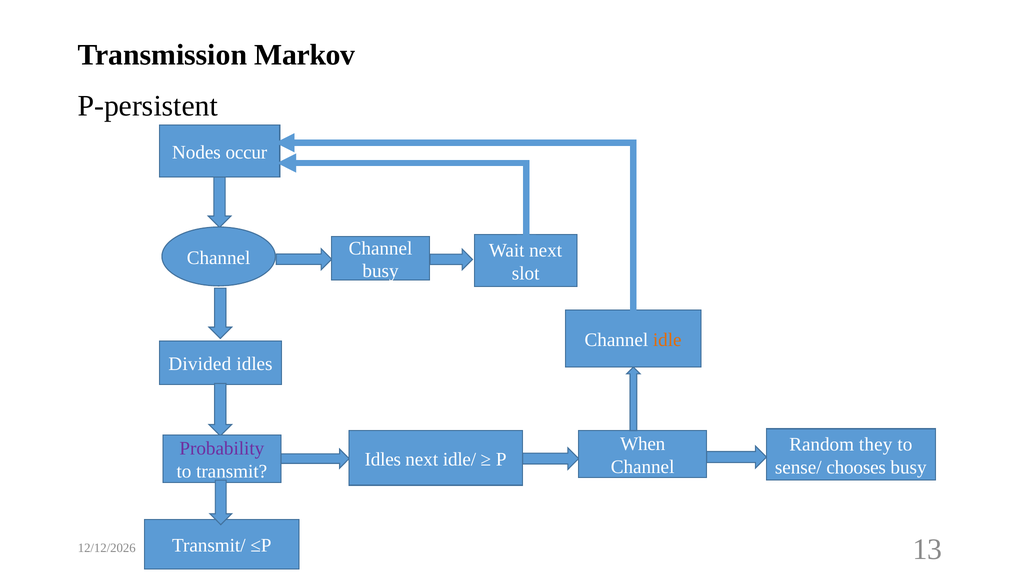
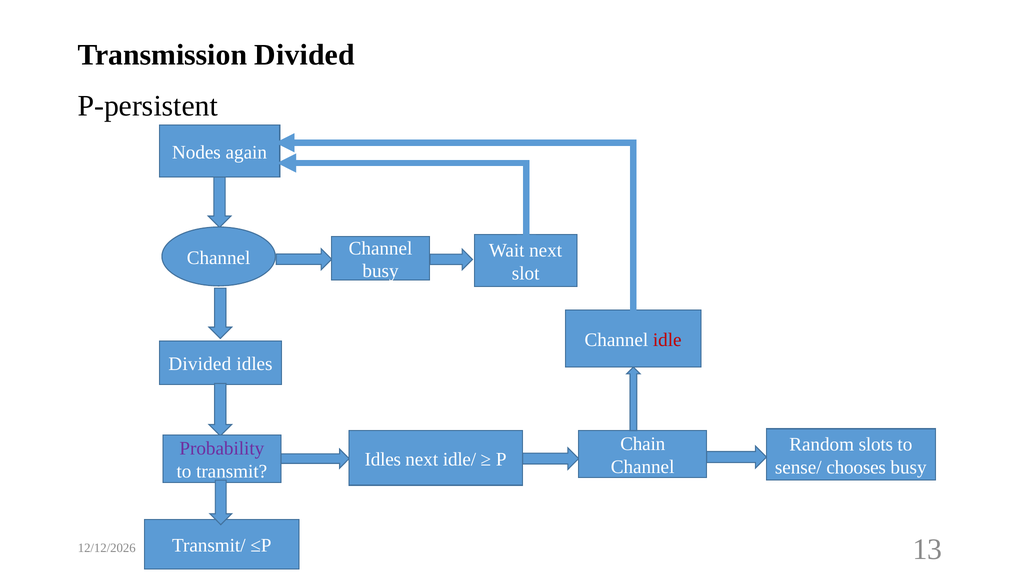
Transmission Markov: Markov -> Divided (305, 55)
occur: occur -> again (246, 152)
idle colour: orange -> red (667, 340)
When: When -> Chain (643, 444)
they: they -> slots (876, 444)
